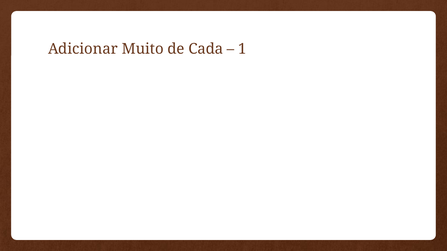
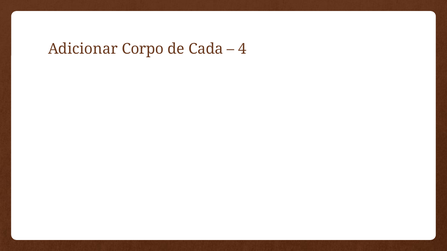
Muito: Muito -> Corpo (143, 49)
1: 1 -> 4 (242, 49)
